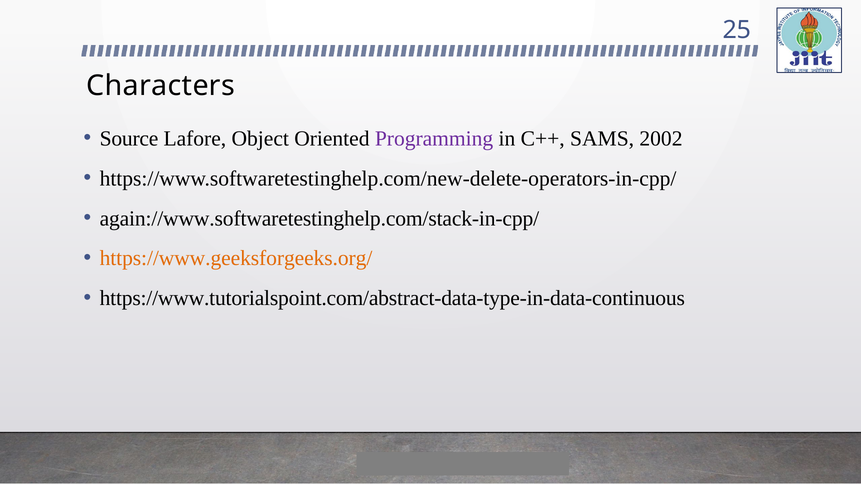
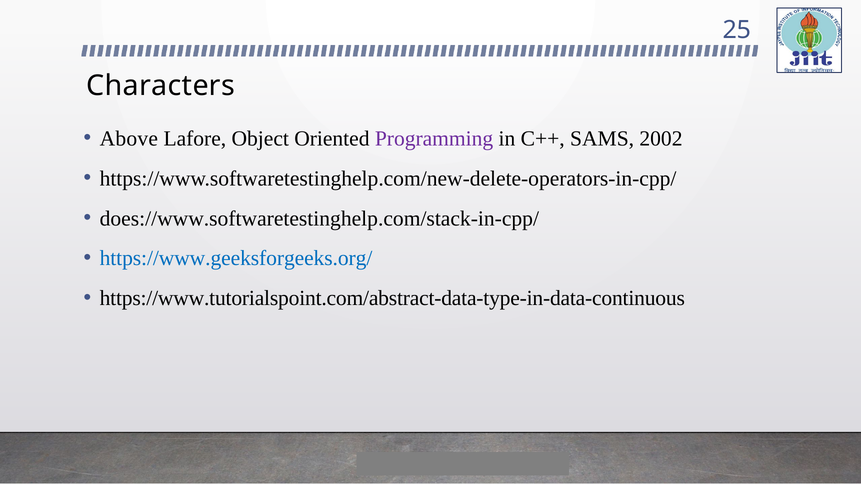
Source: Source -> Above (129, 139)
again://www.softwaretestinghelp.com/stack-in-cpp/: again://www.softwaretestinghelp.com/stack-in-cpp/ -> does://www.softwaretestinghelp.com/stack-in-cpp/ (319, 219)
https://www.geeksforgeeks.org/ colour: orange -> blue (236, 259)
